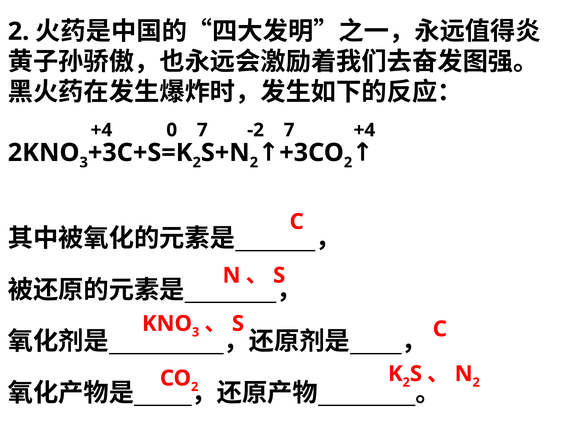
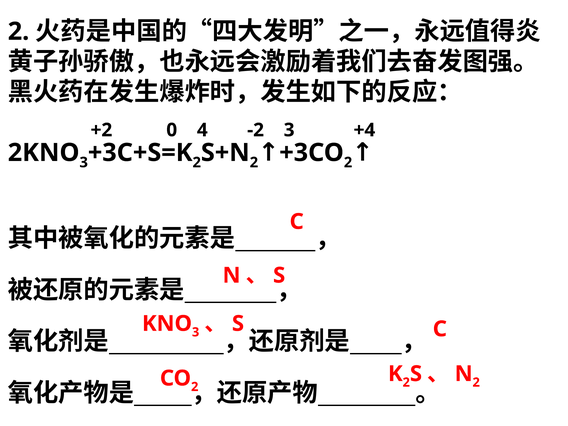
+4: +4 -> +2 (101, 130)
0 7: 7 -> 4 (202, 130)
-2 7: 7 -> 3 (289, 130)
